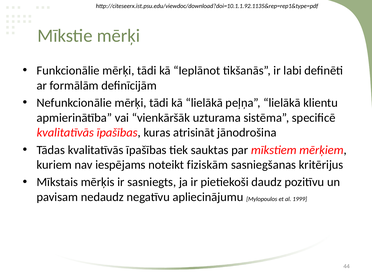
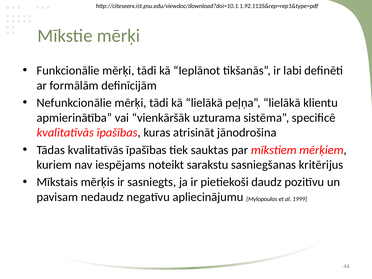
fiziskām: fiziskām -> sarakstu (208, 165)
